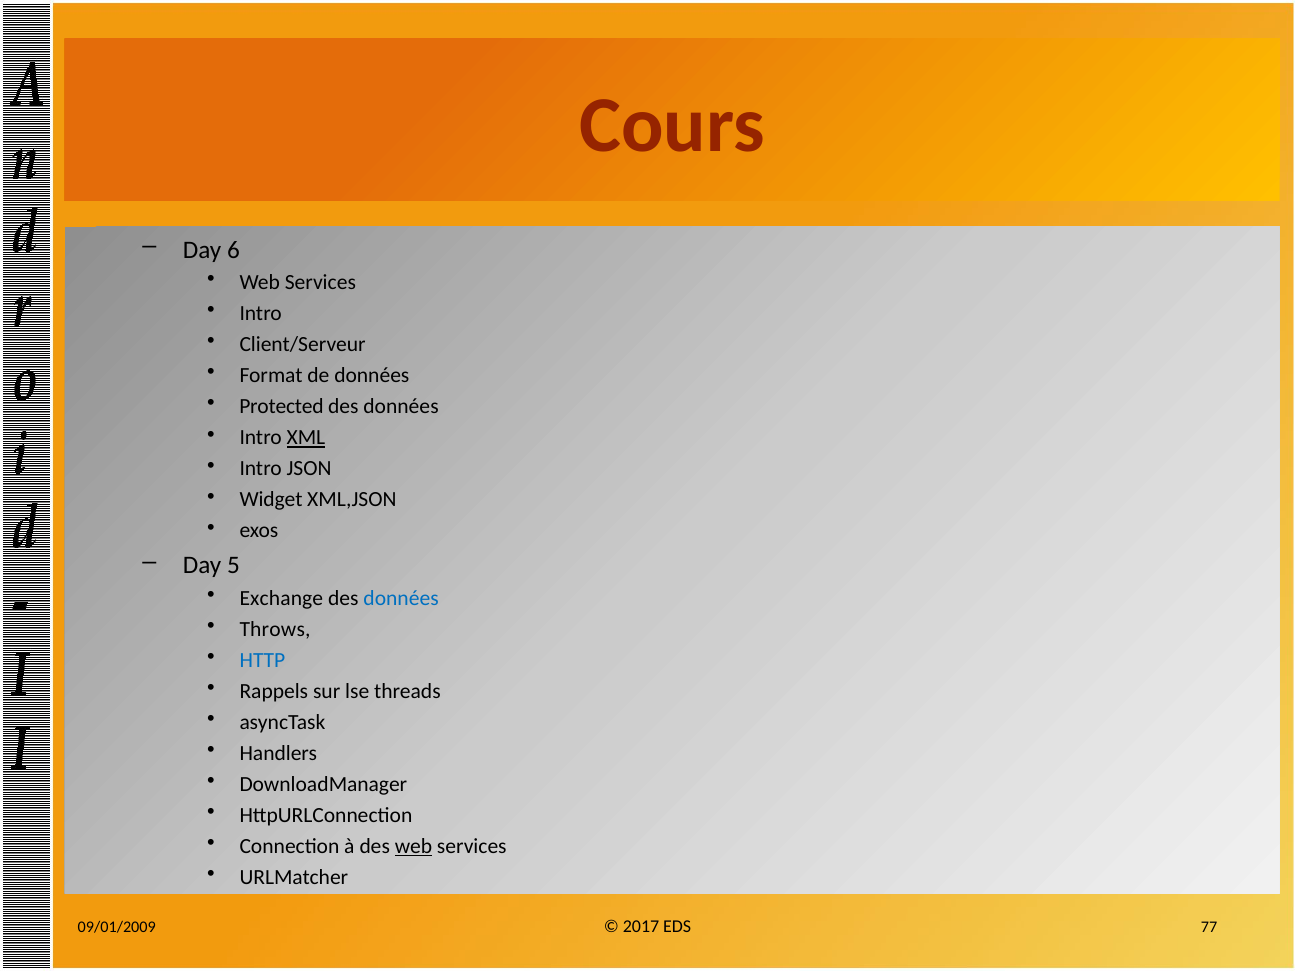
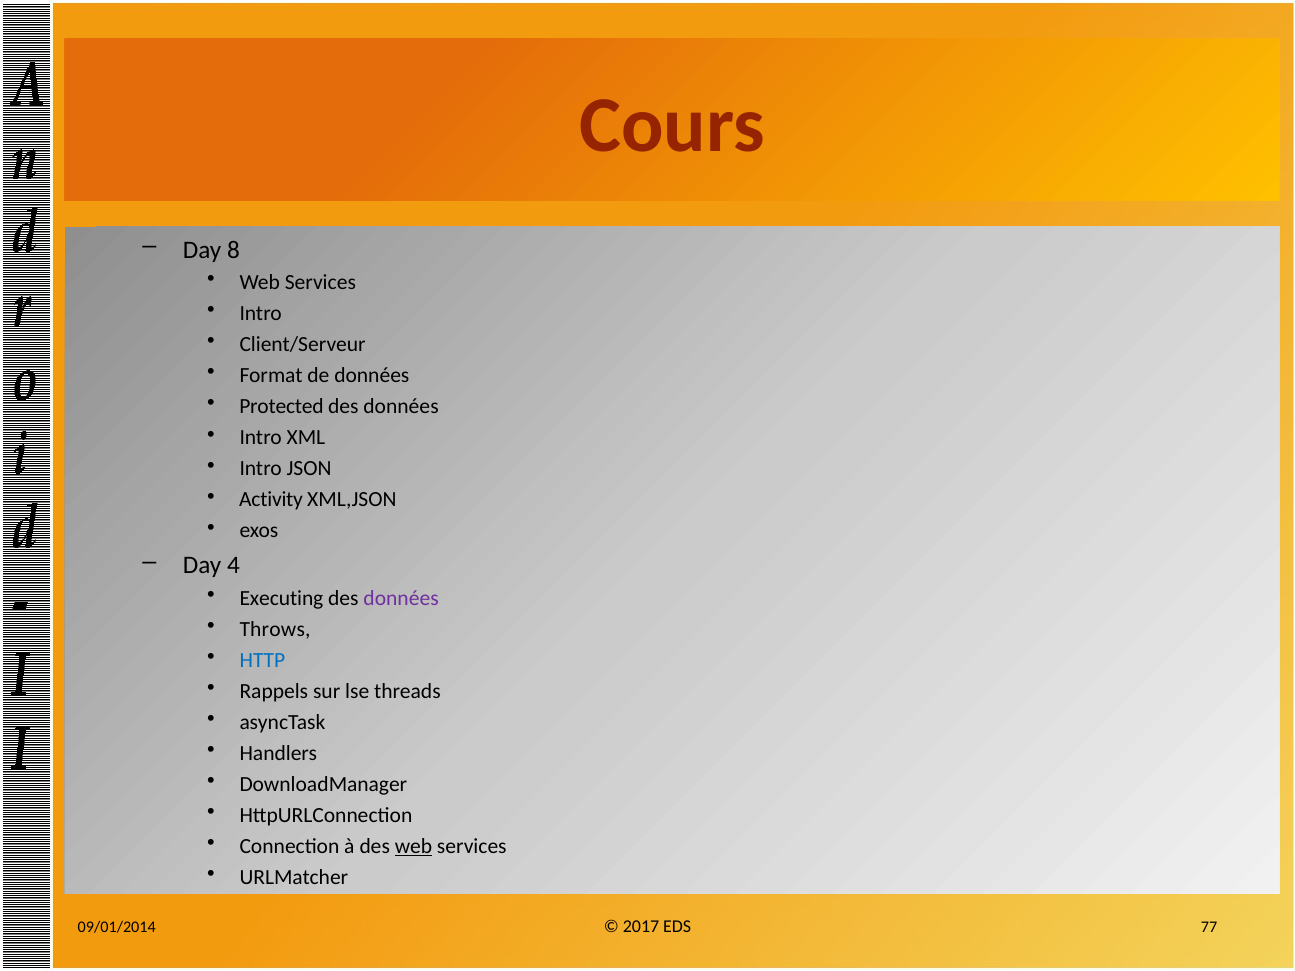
6: 6 -> 8 (234, 250)
XML underline: present -> none (306, 438)
Widget: Widget -> Activity (271, 500)
5: 5 -> 4 (234, 566)
Exchange: Exchange -> Executing (281, 598)
données colour: blue -> purple (401, 598)
09/01/2009: 09/01/2009 -> 09/01/2014 (117, 927)
